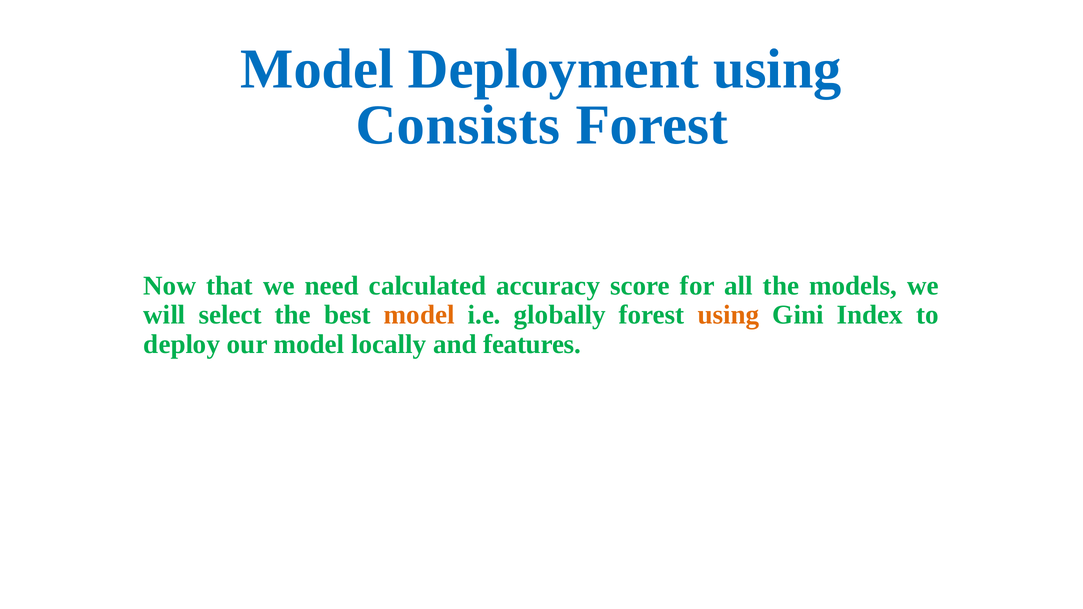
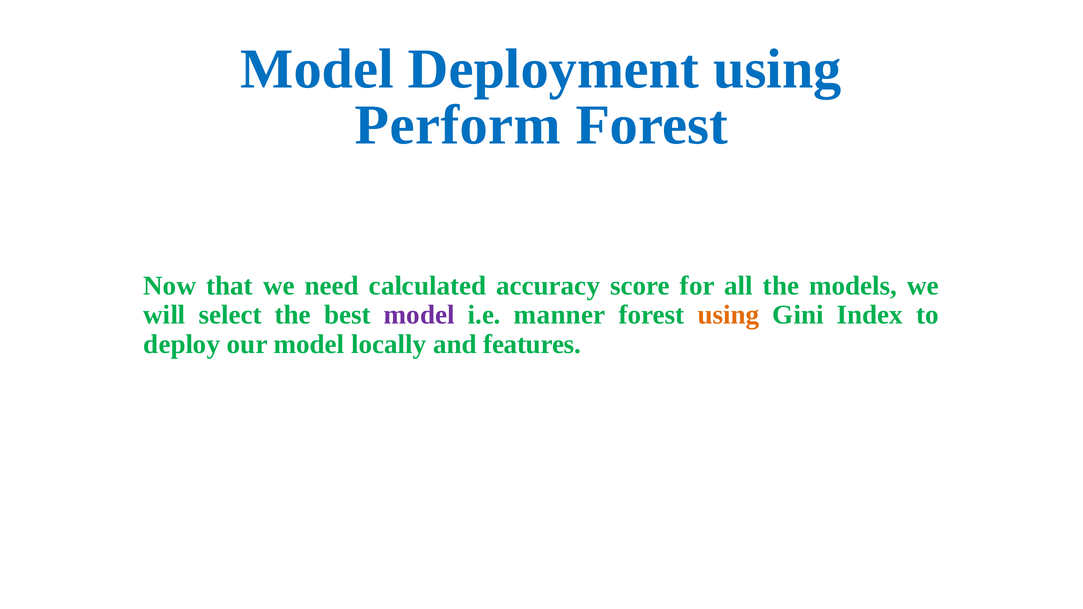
Consists: Consists -> Perform (458, 125)
model colour: orange -> purple (419, 315)
globally: globally -> manner (560, 315)
